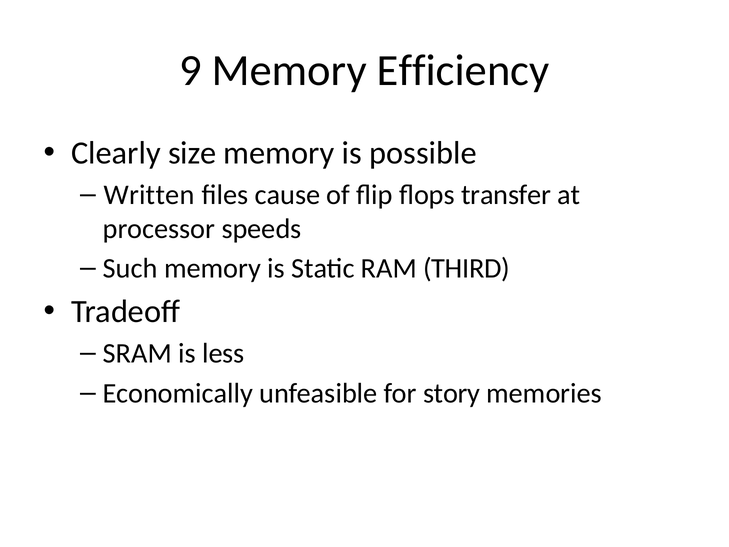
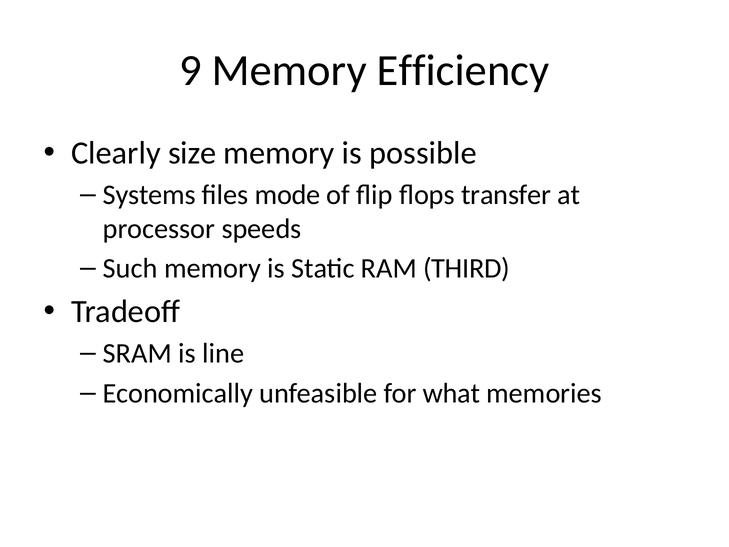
Written: Written -> Systems (149, 195)
cause: cause -> mode (288, 195)
less: less -> line (223, 353)
story: story -> what (452, 393)
